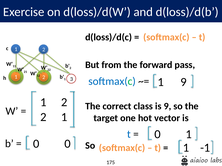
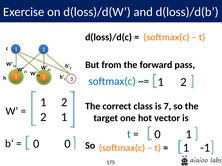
9: 9 -> 2 (184, 82)
is 9: 9 -> 7 (167, 106)
